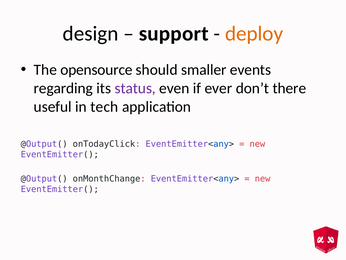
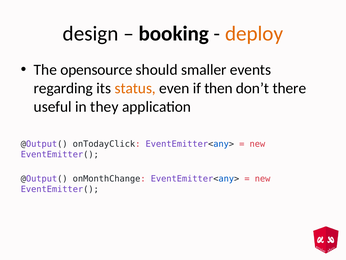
support: support -> booking (174, 33)
status colour: purple -> orange (135, 88)
ever: ever -> then (218, 88)
tech: tech -> they (104, 107)
